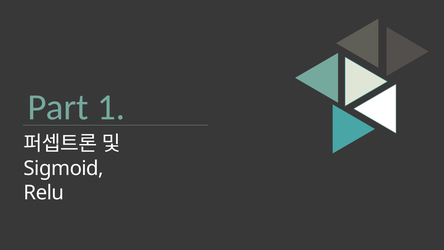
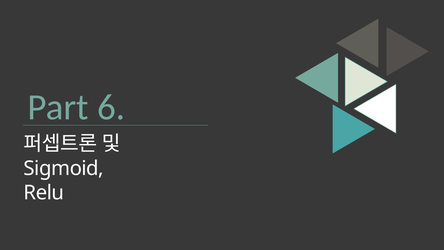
1: 1 -> 6 (111, 107)
